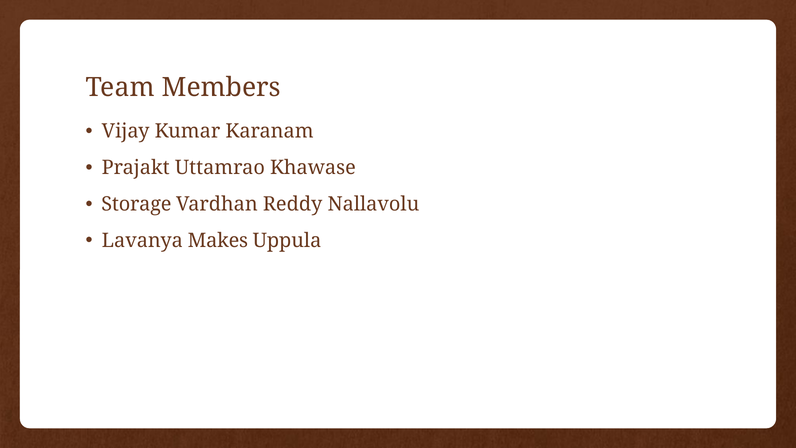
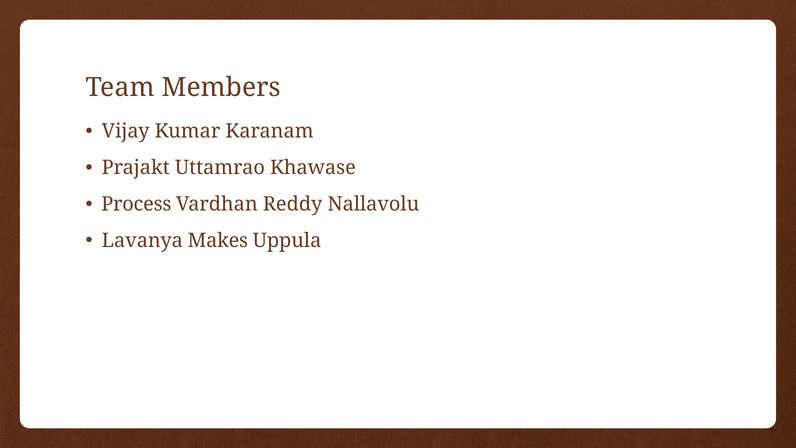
Storage: Storage -> Process (136, 204)
